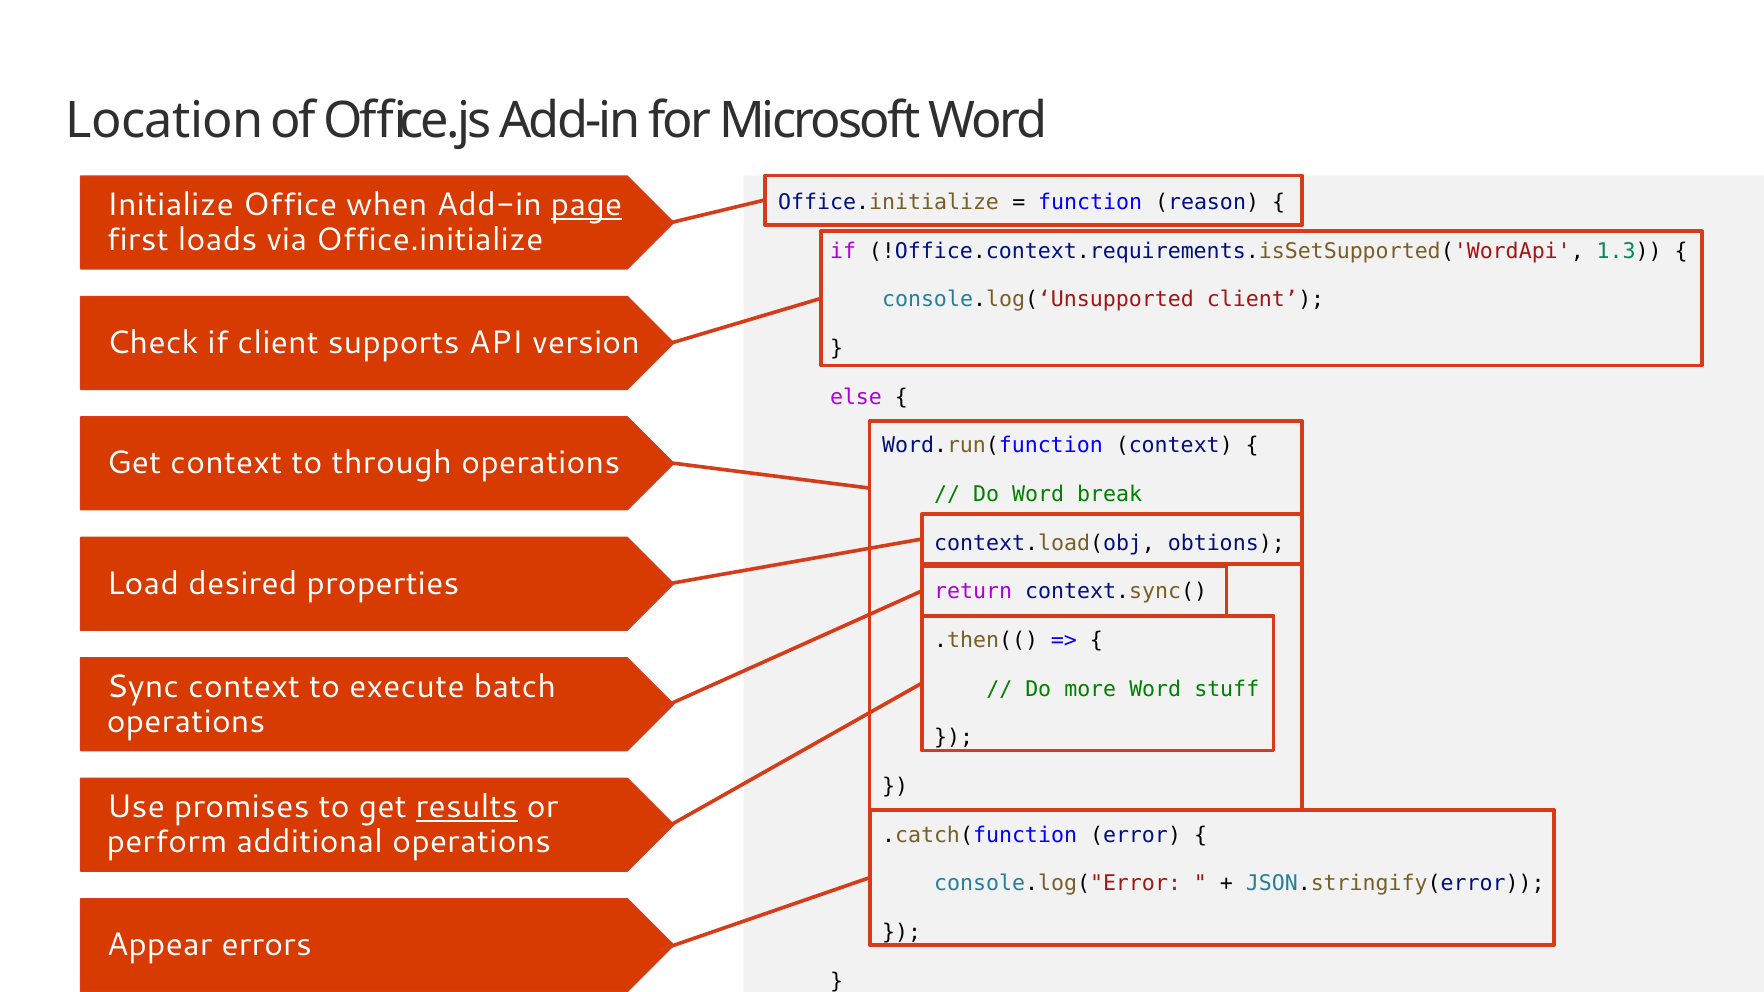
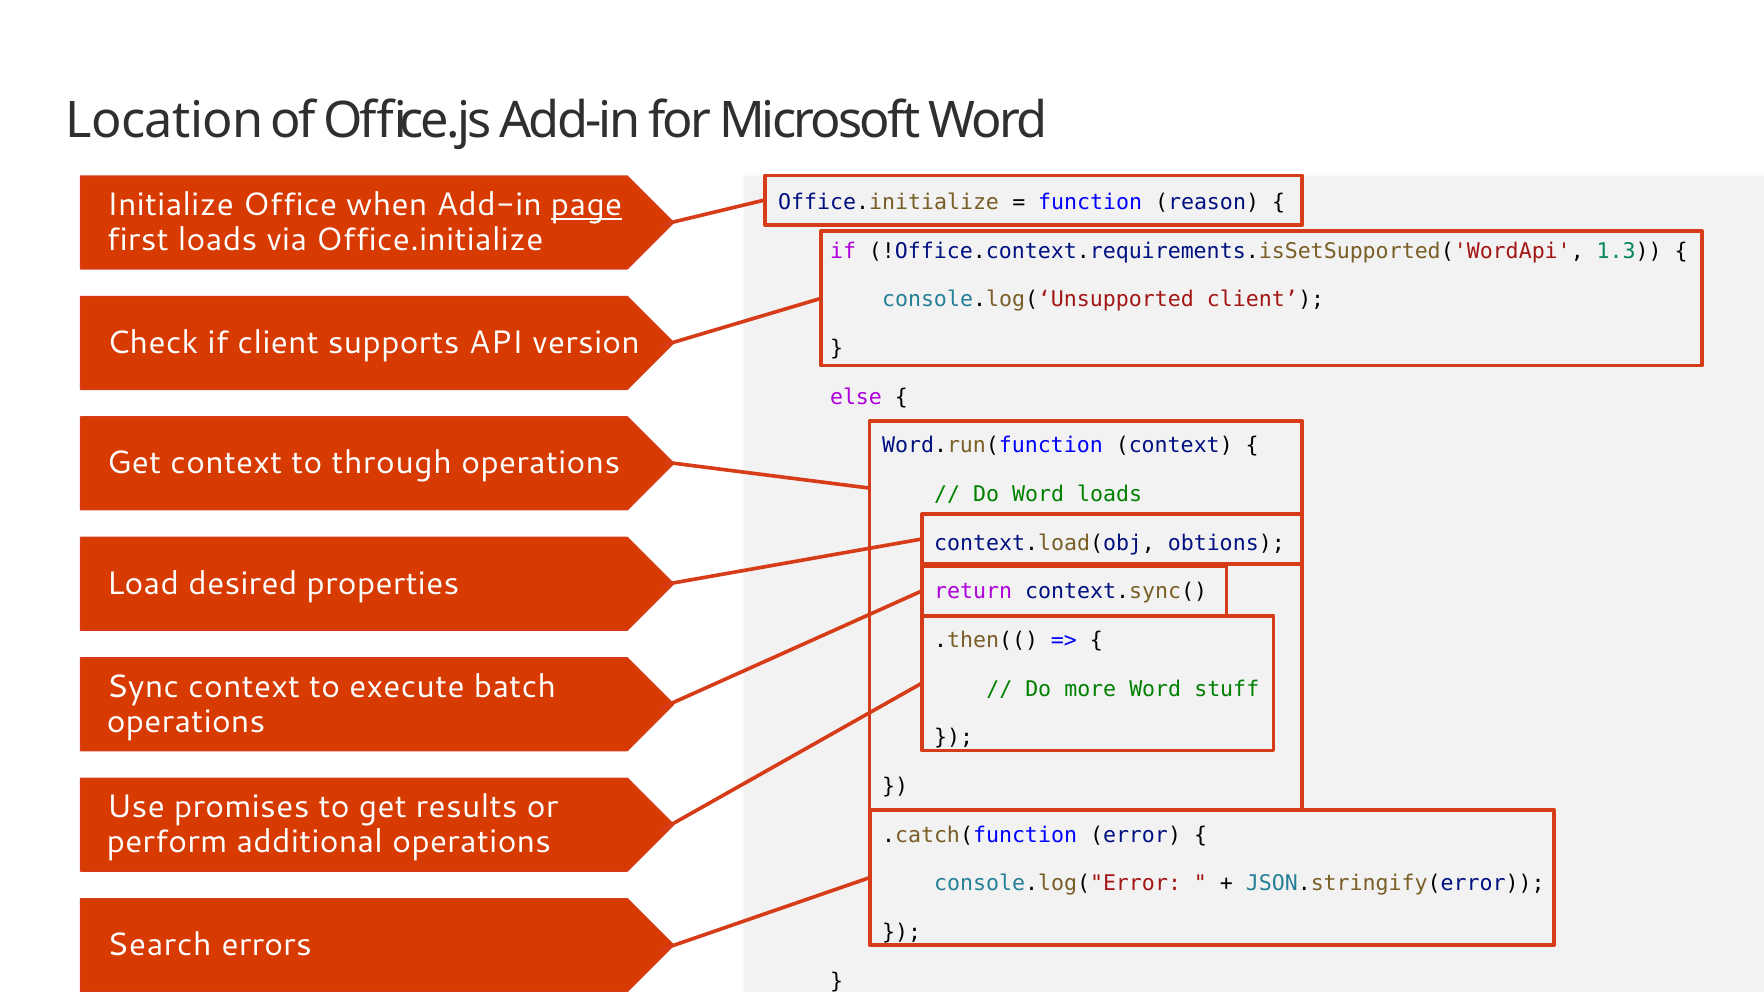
Word break: break -> loads (1110, 495)
results underline: present -> none (467, 807)
Appear: Appear -> Search (159, 945)
